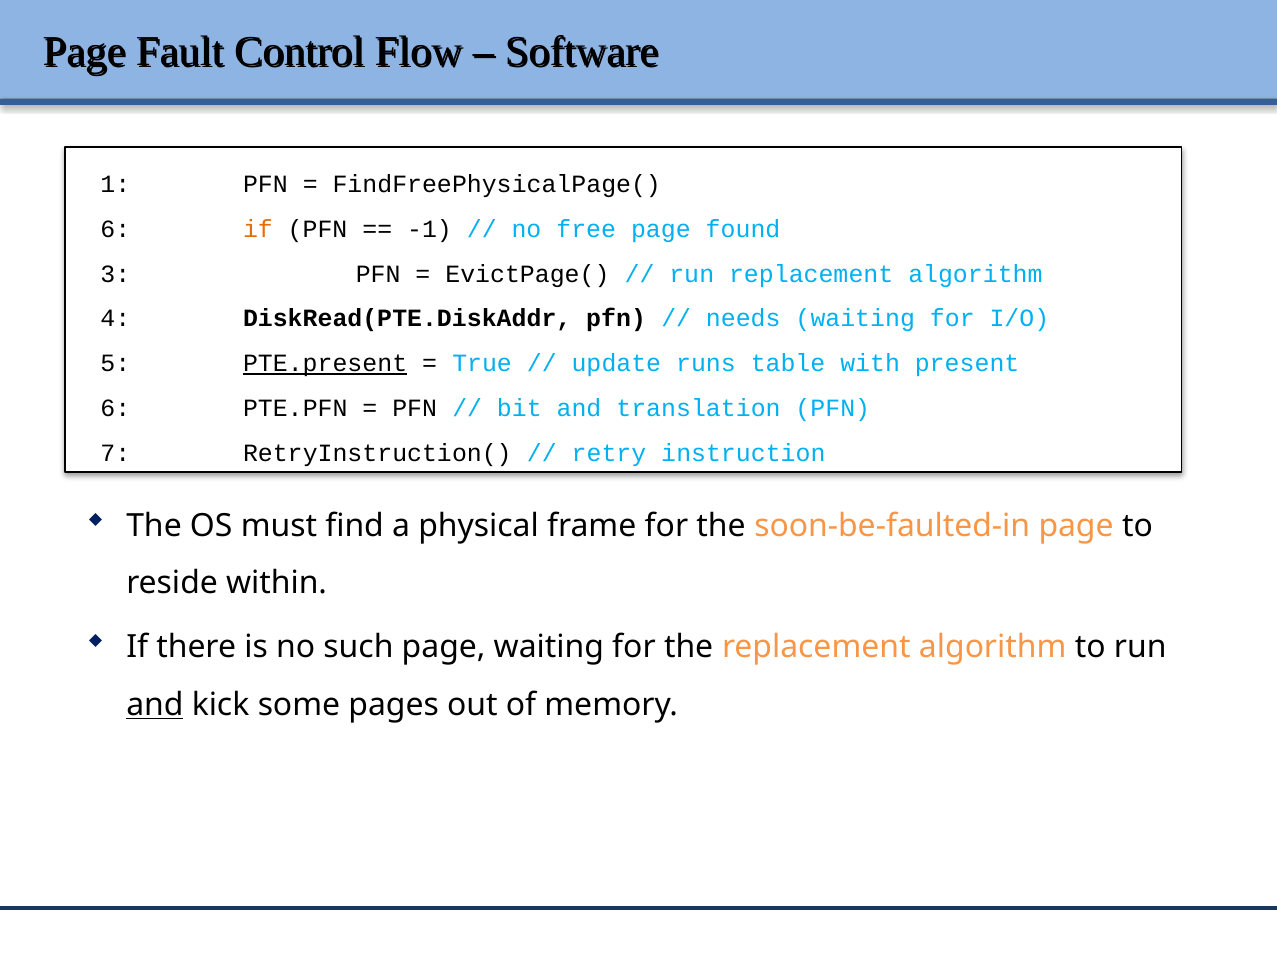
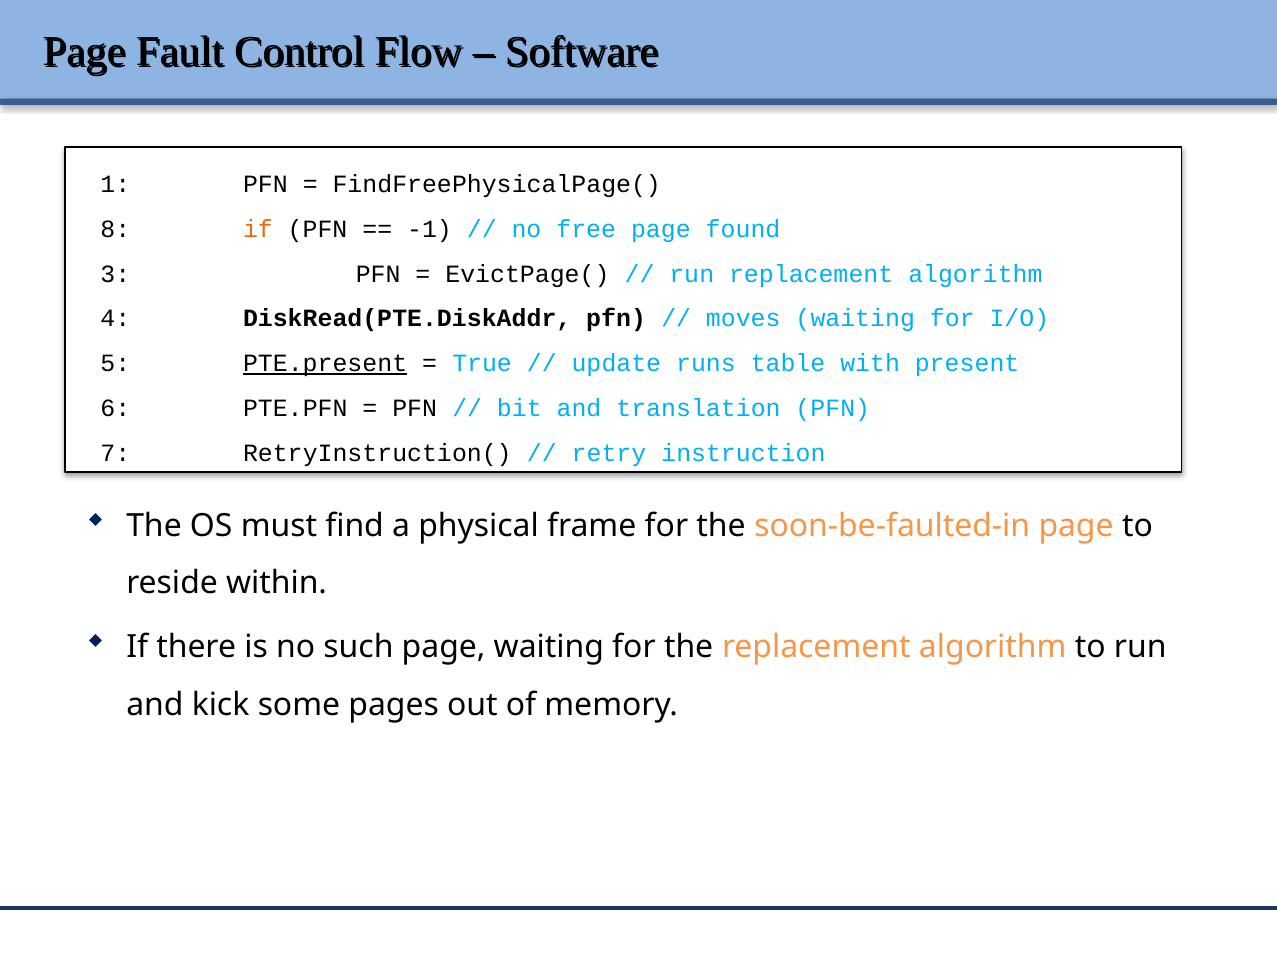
6: 6 -> 8 (115, 229)
needs: needs -> moves (743, 319)
and underline: present -> none (155, 705)
